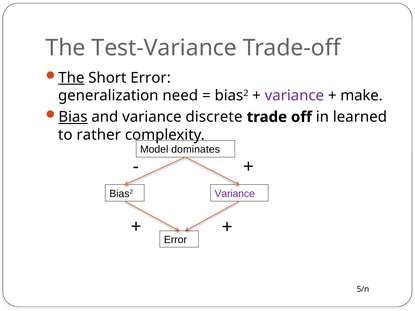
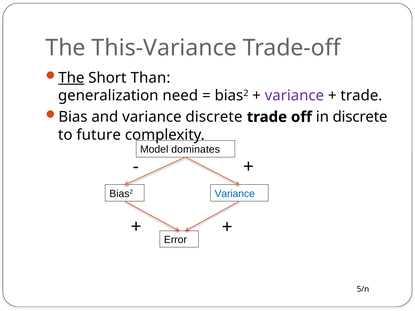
Test-Variance: Test-Variance -> This-Variance (164, 48)
Short Error: Error -> Than (151, 78)
make: make -> trade (361, 96)
Bias underline: present -> none (73, 117)
in learned: learned -> discrete (360, 117)
rather: rather -> future (99, 135)
Variance colour: purple -> blue (235, 194)
